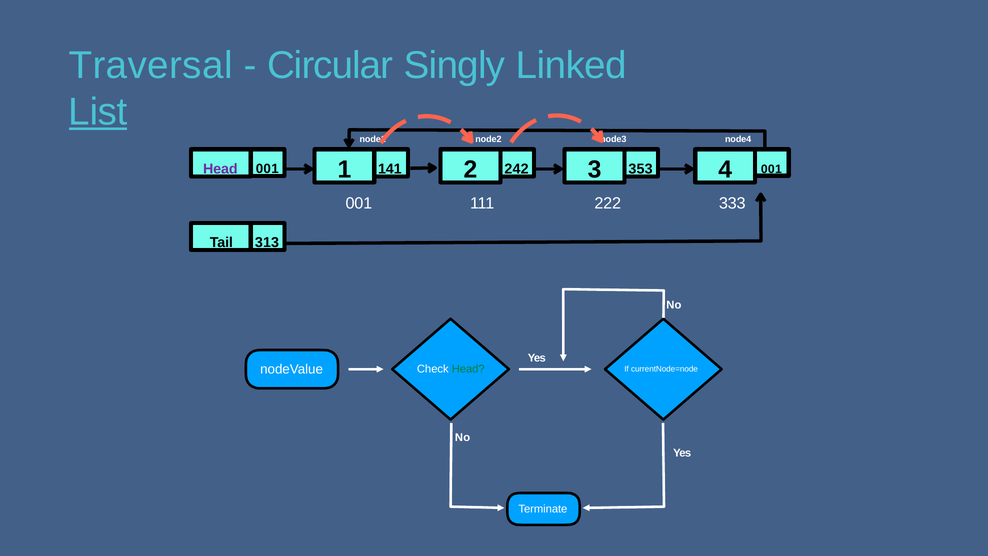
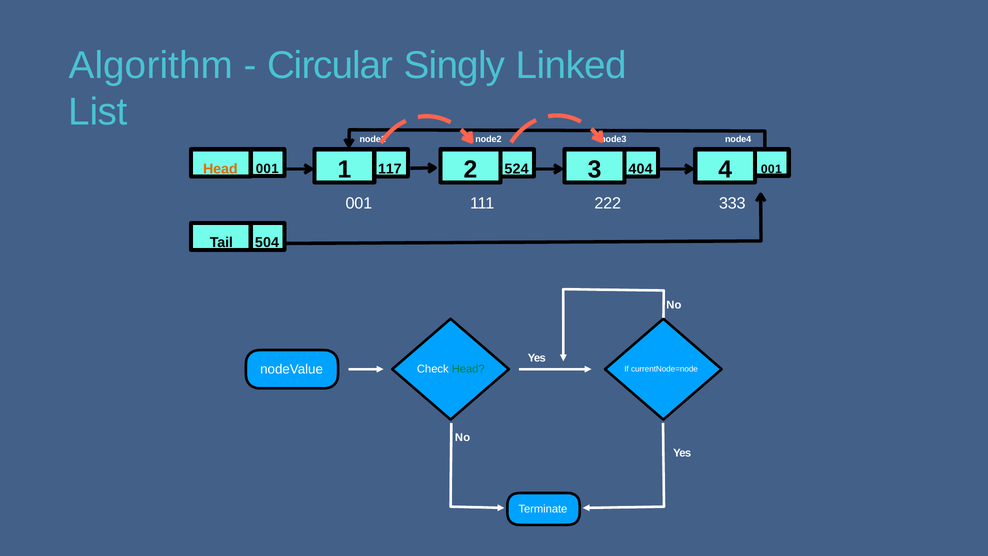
Traversal: Traversal -> Algorithm (151, 66)
List underline: present -> none (98, 112)
141: 141 -> 117 (390, 169)
242: 242 -> 524 (517, 169)
353: 353 -> 404 (641, 169)
Head colour: purple -> orange (220, 169)
313: 313 -> 504 (267, 242)
